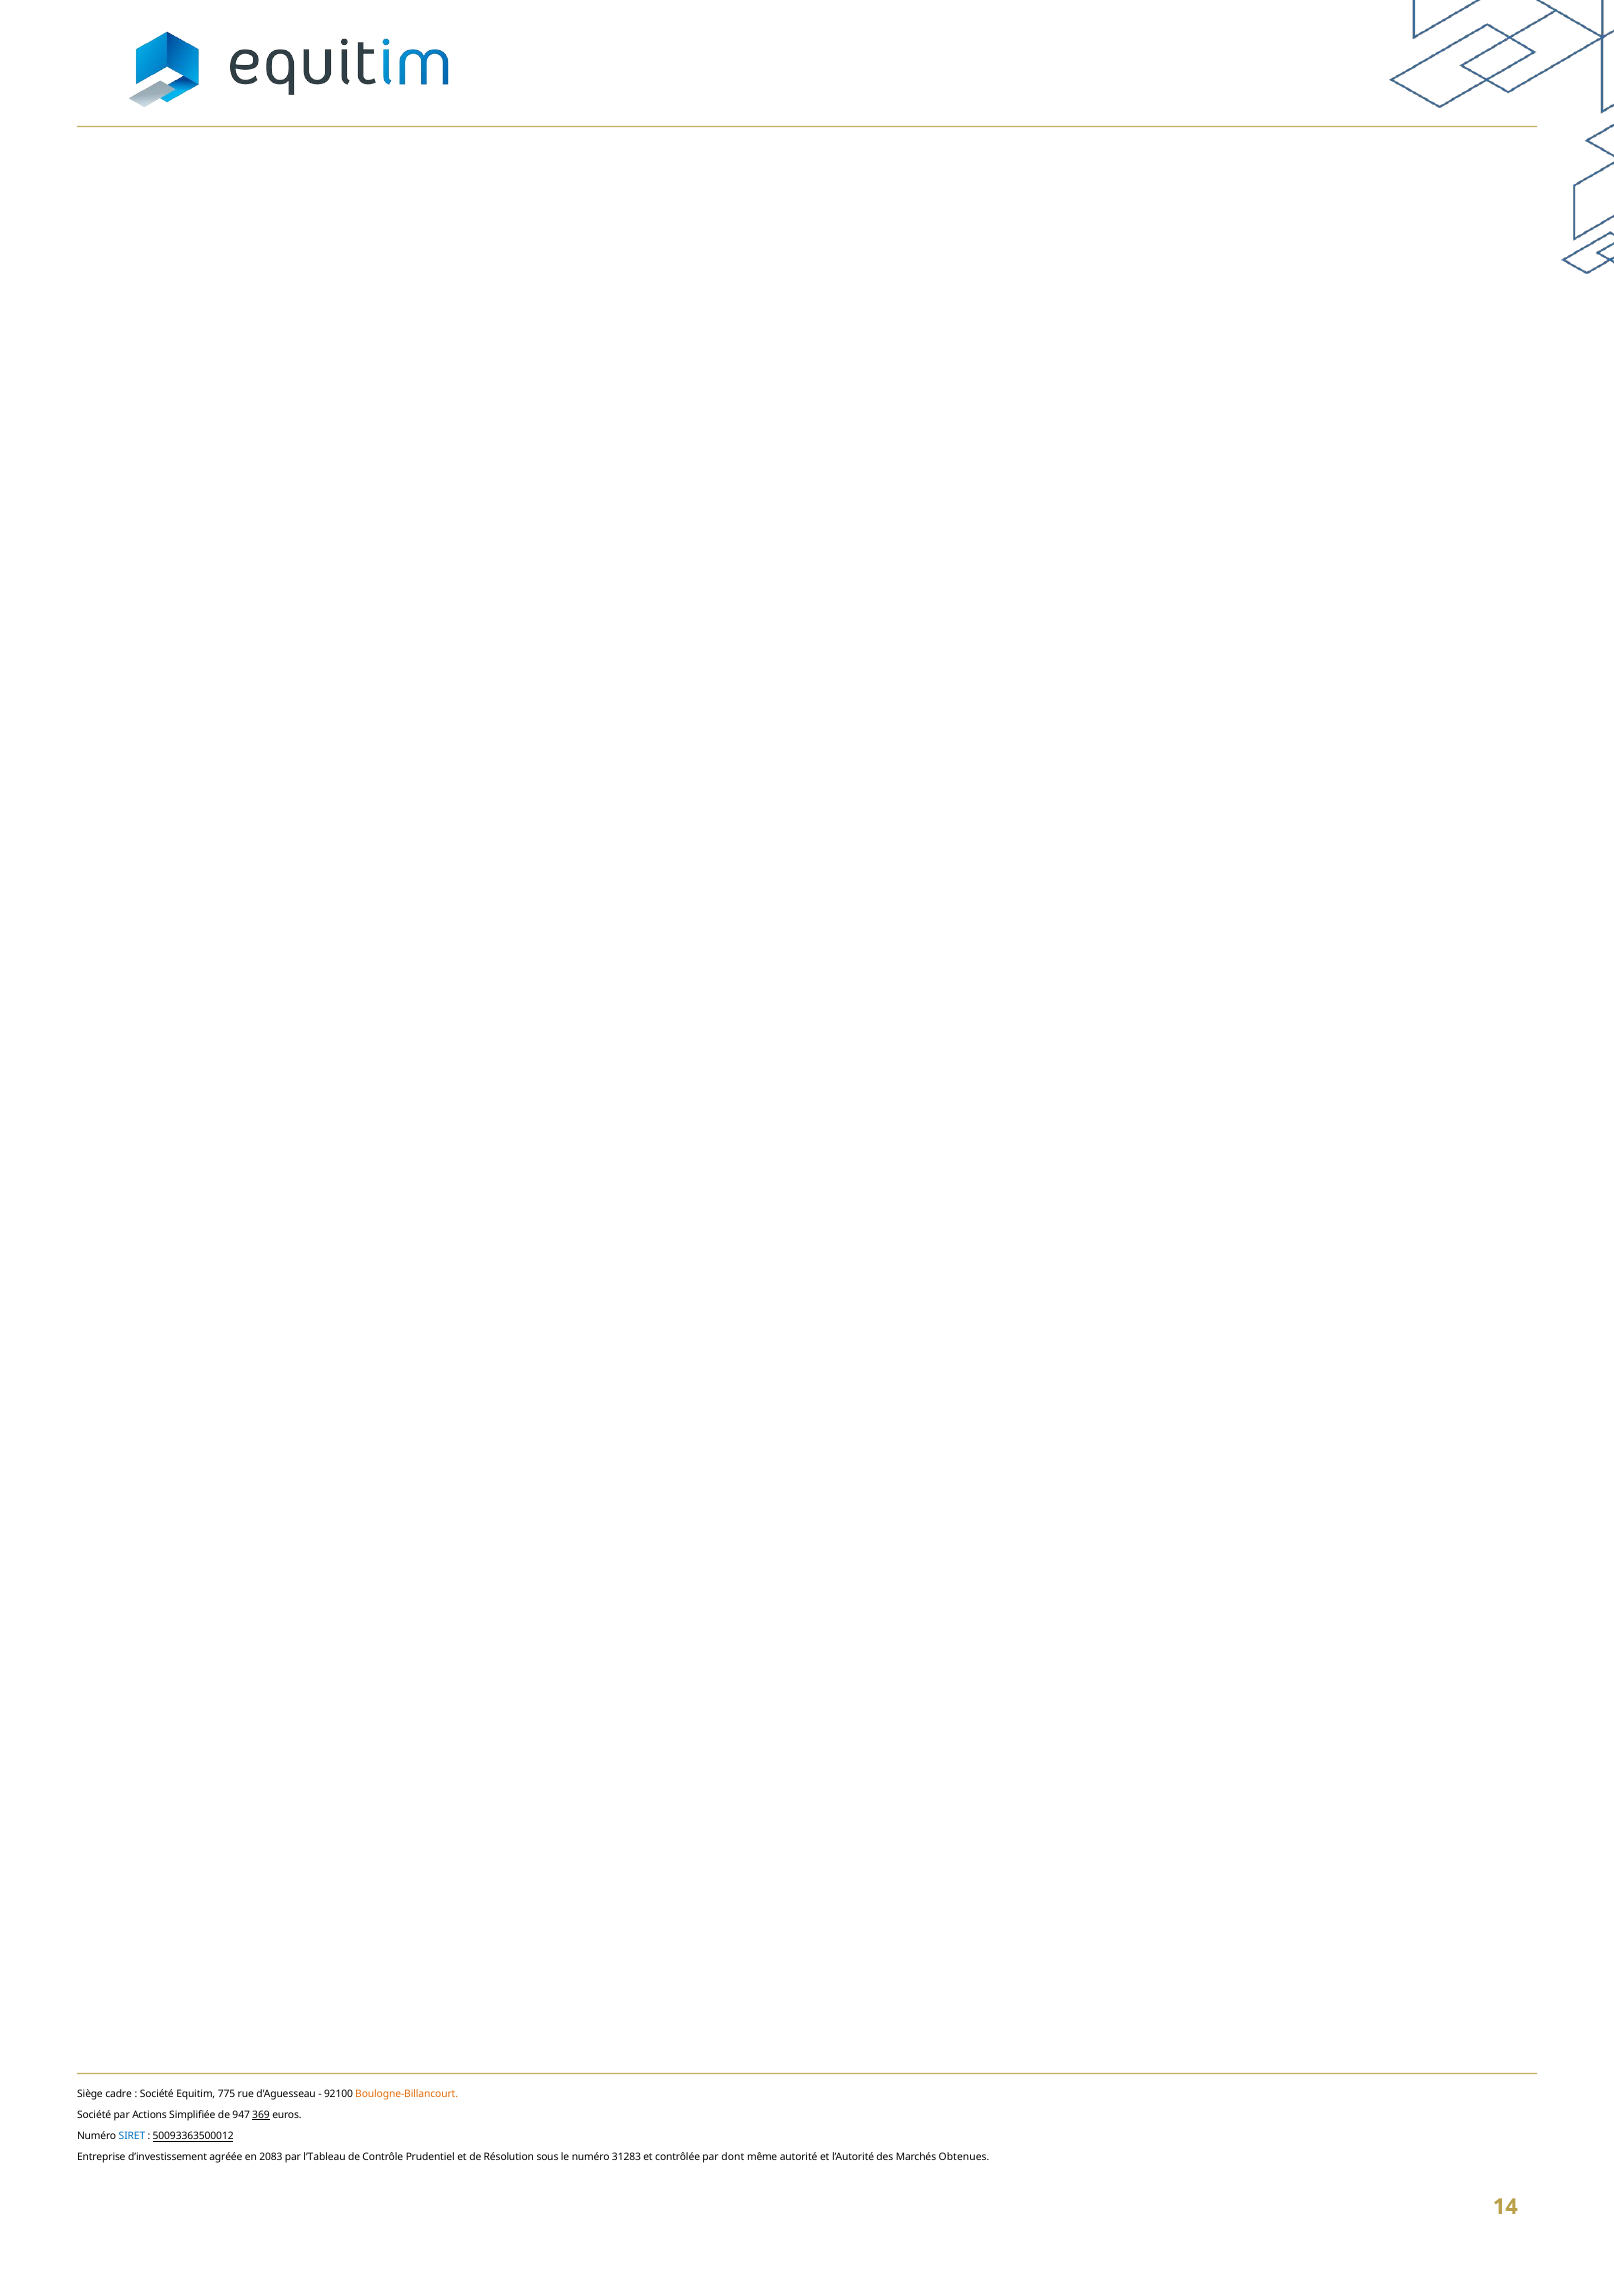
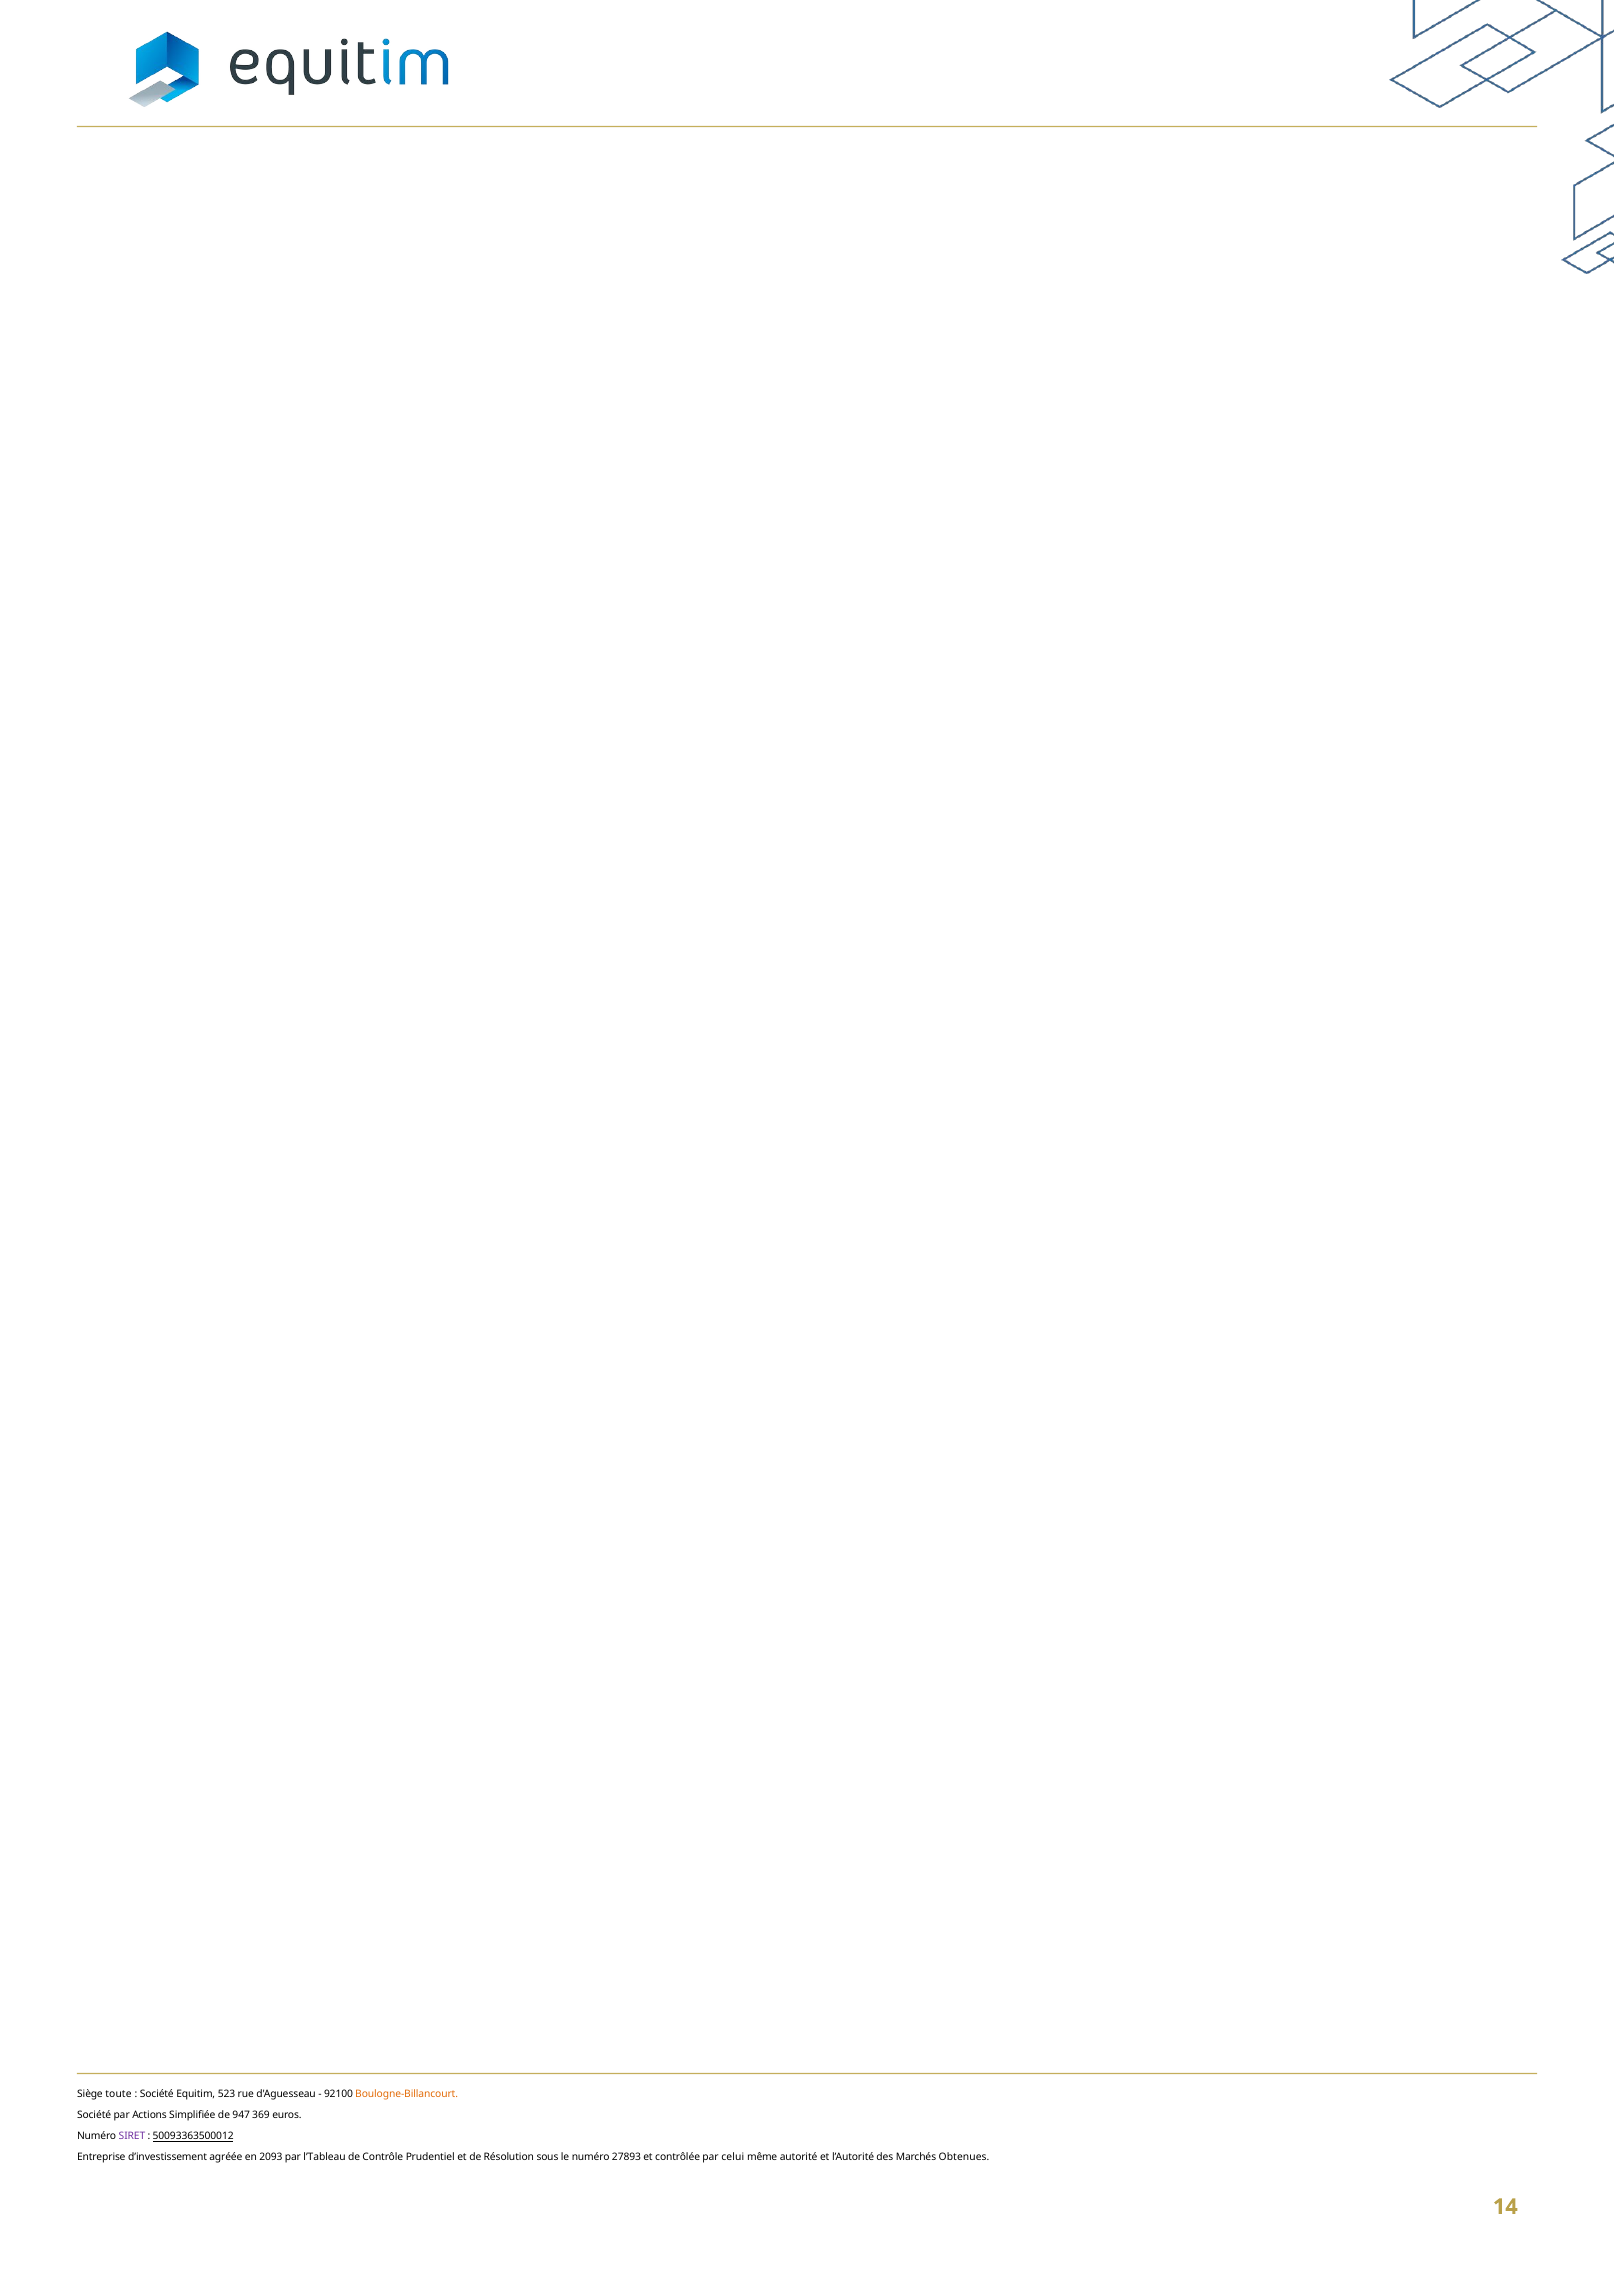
cadre: cadre -> toute (119, 2094)
775: 775 -> 523 (227, 2094)
369 underline: present -> none (261, 2115)
SIRET colour: blue -> purple (132, 2136)
2083: 2083 -> 2093 (271, 2157)
31283: 31283 -> 27893 (627, 2157)
dont: dont -> celui (733, 2157)
